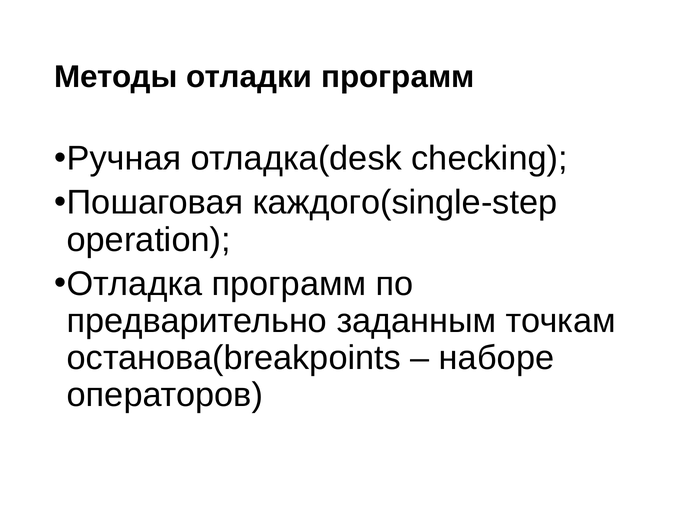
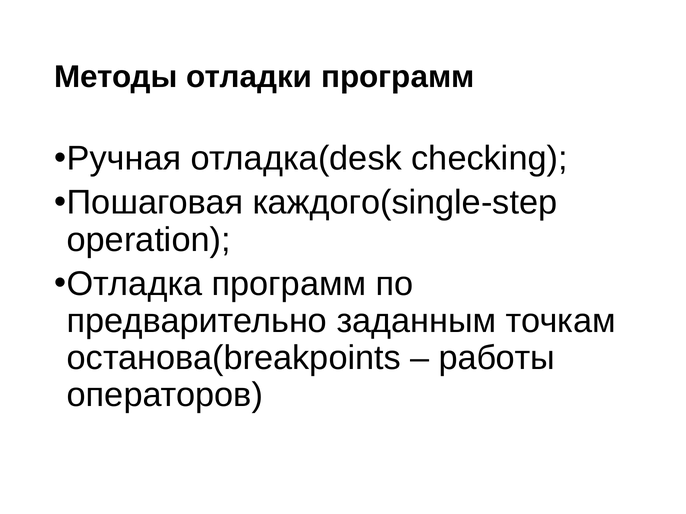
наборе: наборе -> работы (497, 358)
